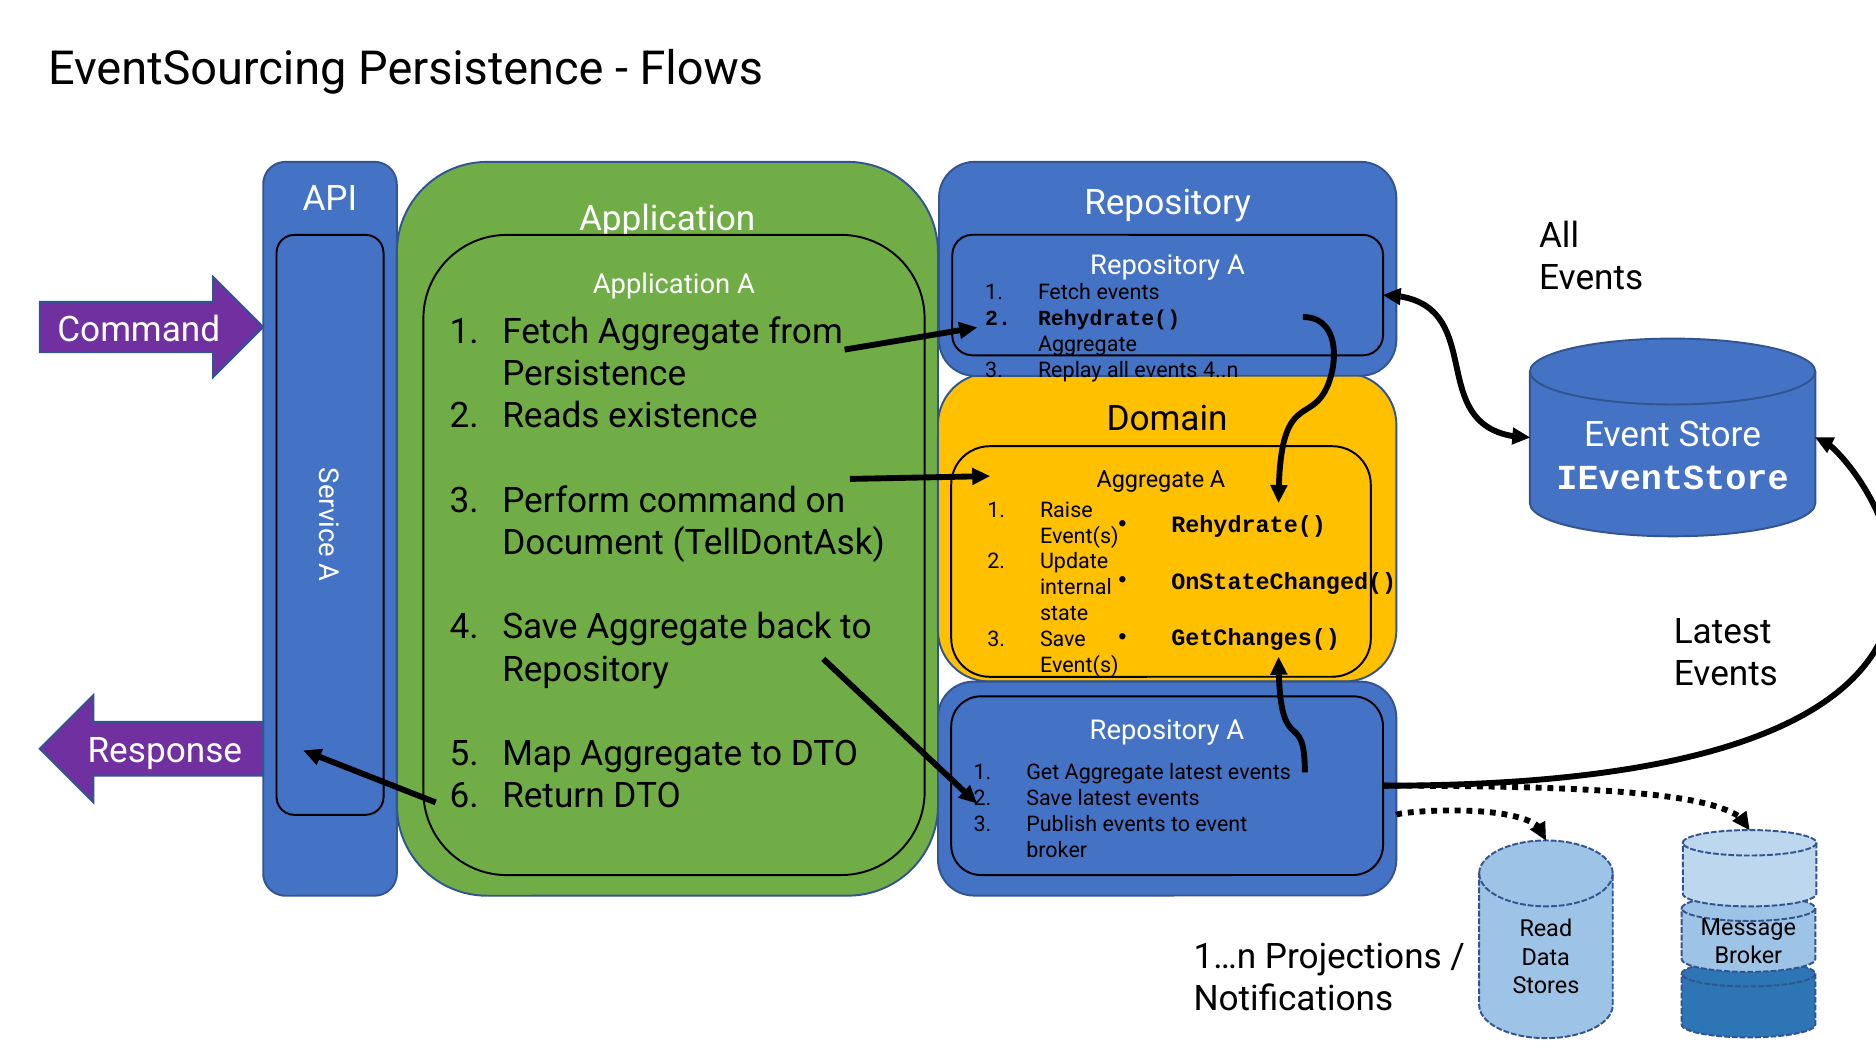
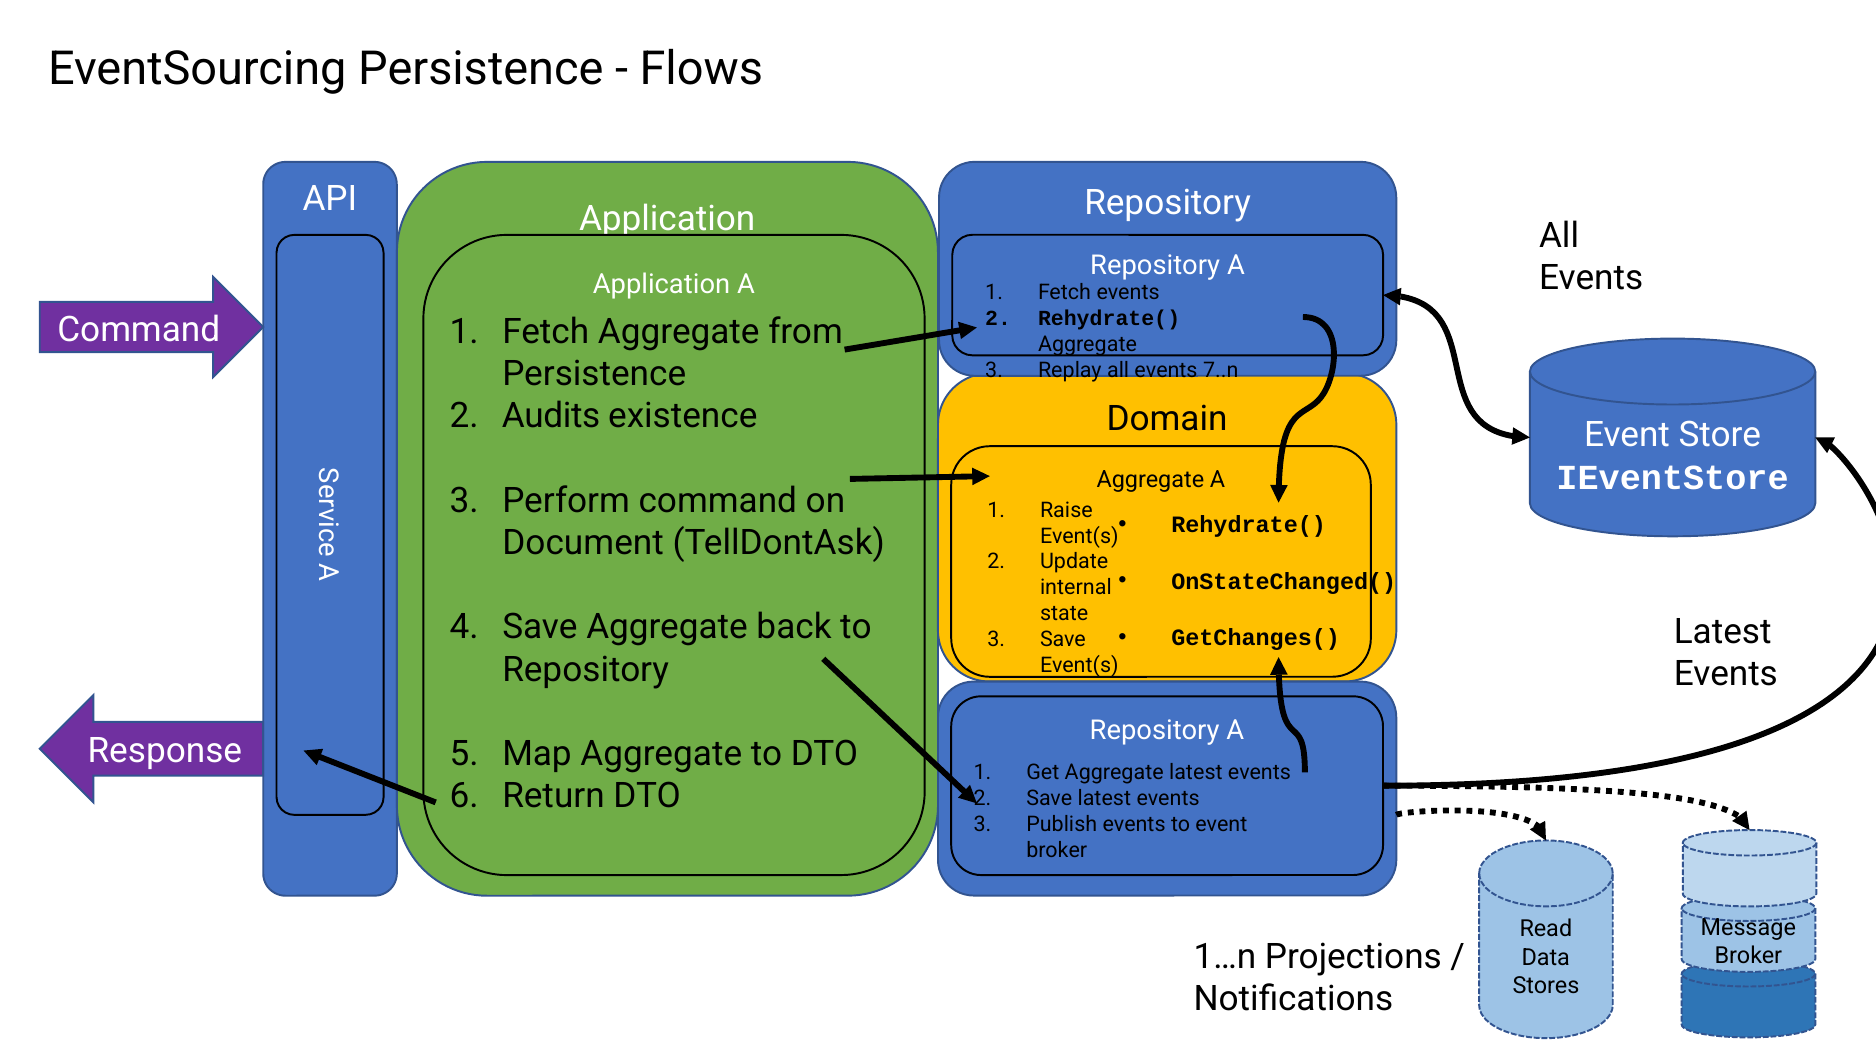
4..n: 4..n -> 7..n (1221, 370)
Reads: Reads -> Audits (551, 416)
